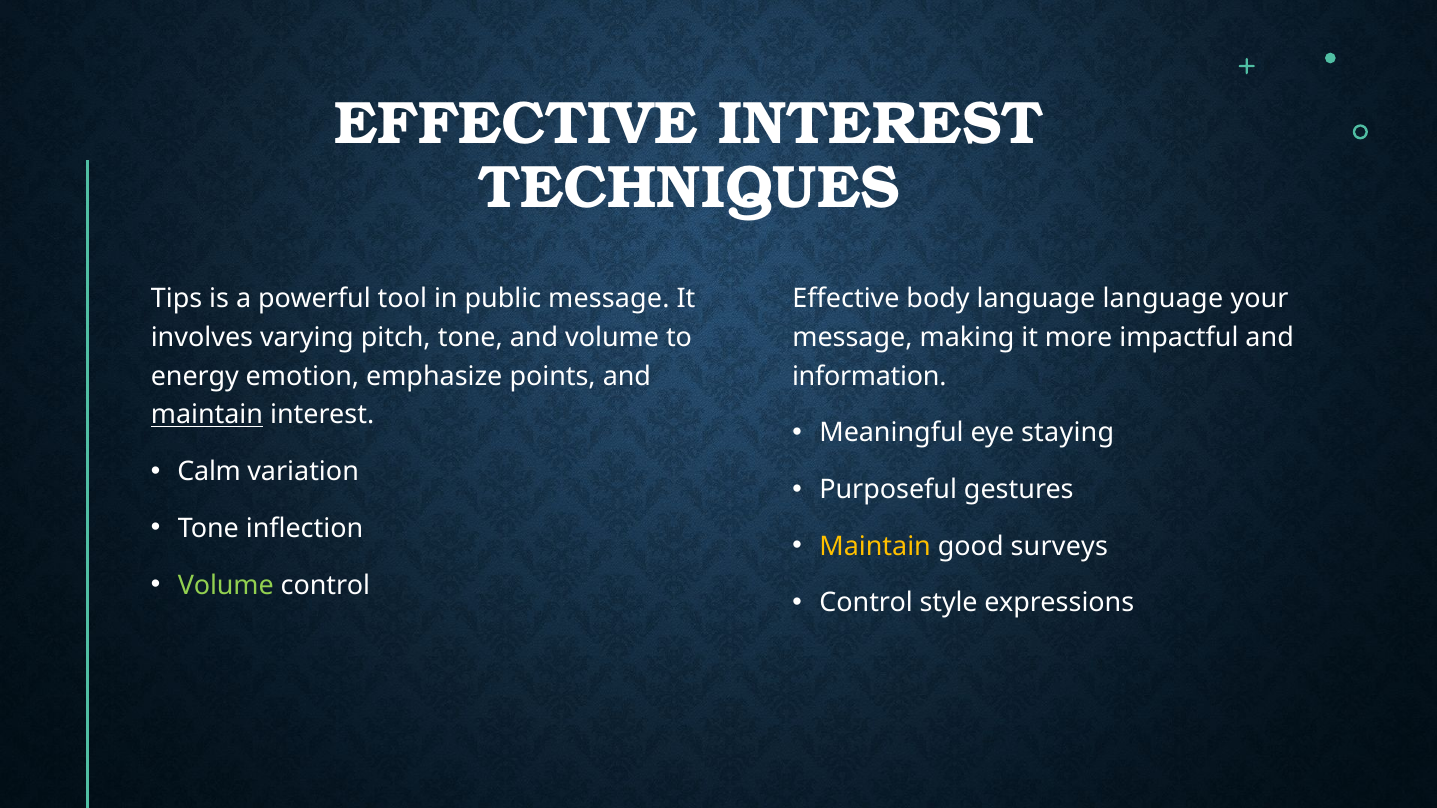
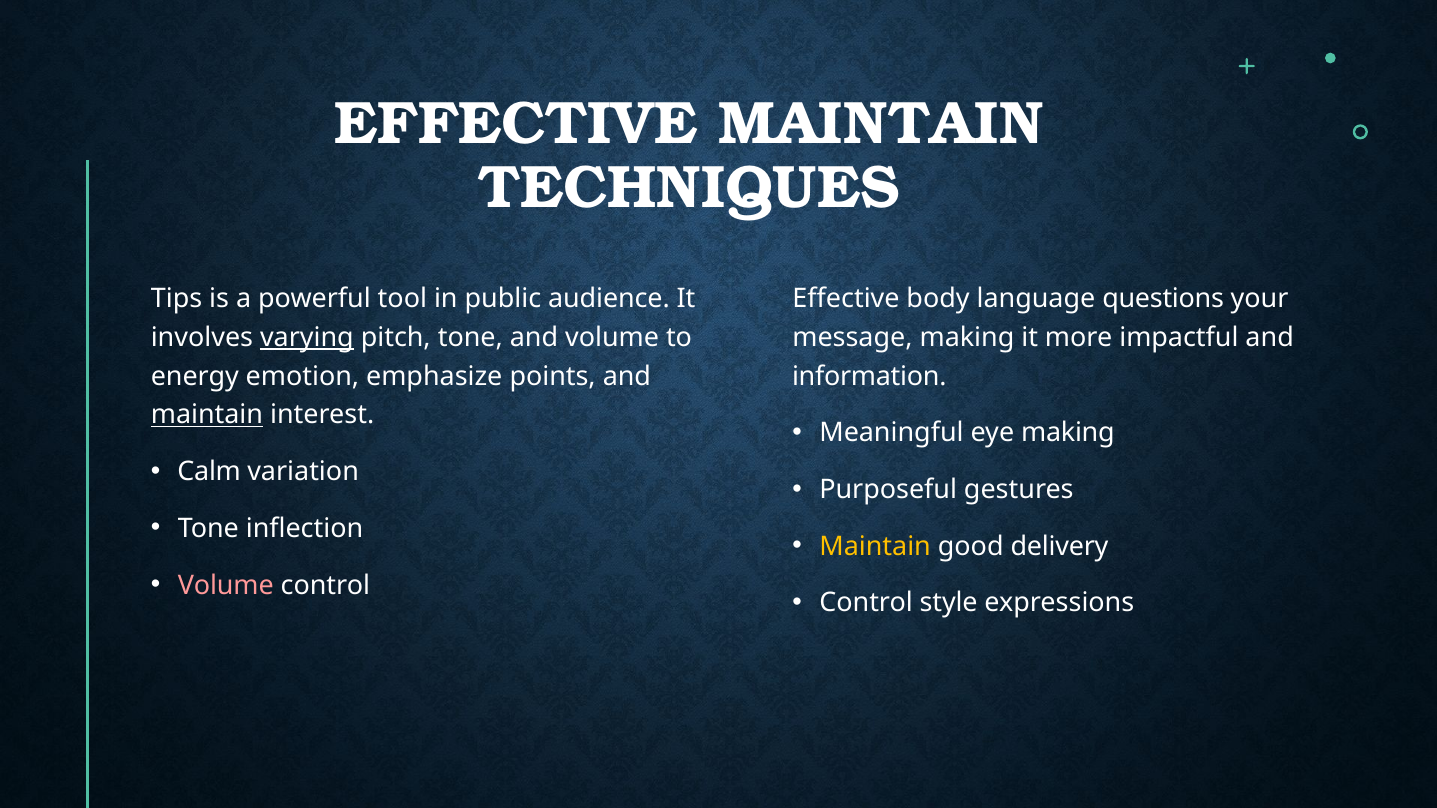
EFFECTIVE INTEREST: INTEREST -> MAINTAIN (881, 124)
public message: message -> audience (609, 299)
language language: language -> questions (1163, 299)
varying underline: none -> present (307, 338)
eye staying: staying -> making (1068, 433)
surveys: surveys -> delivery (1060, 547)
Volume colour: light green -> pink (226, 585)
